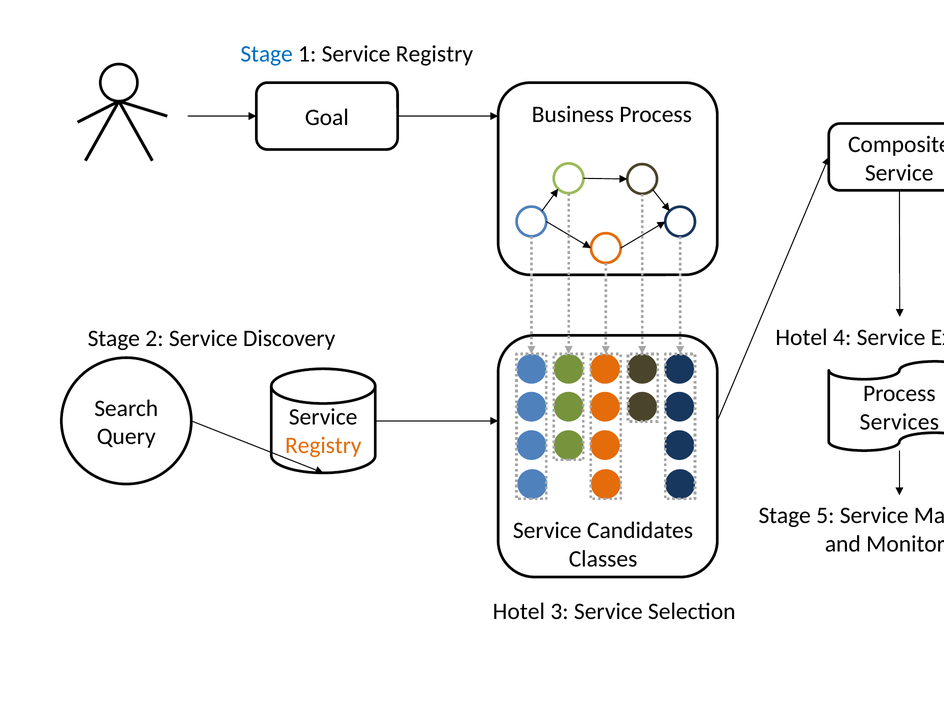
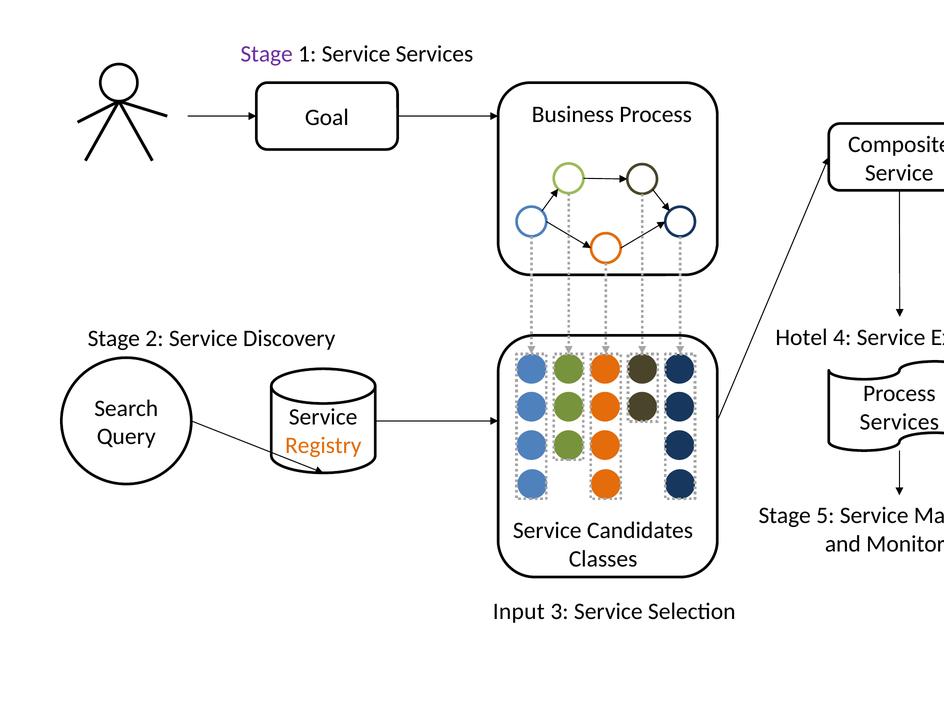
Stage colour: blue -> purple (267, 54)
1 Service Registry: Registry -> Services (434, 54)
Hotel: Hotel -> Input (519, 611)
